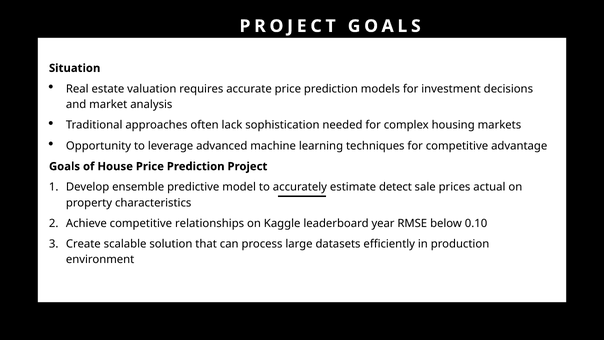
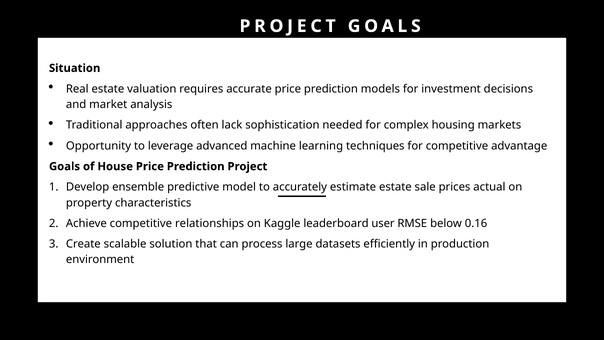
estimate detect: detect -> estate (395, 187)
year: year -> user (383, 223)
0.10: 0.10 -> 0.16 (476, 223)
